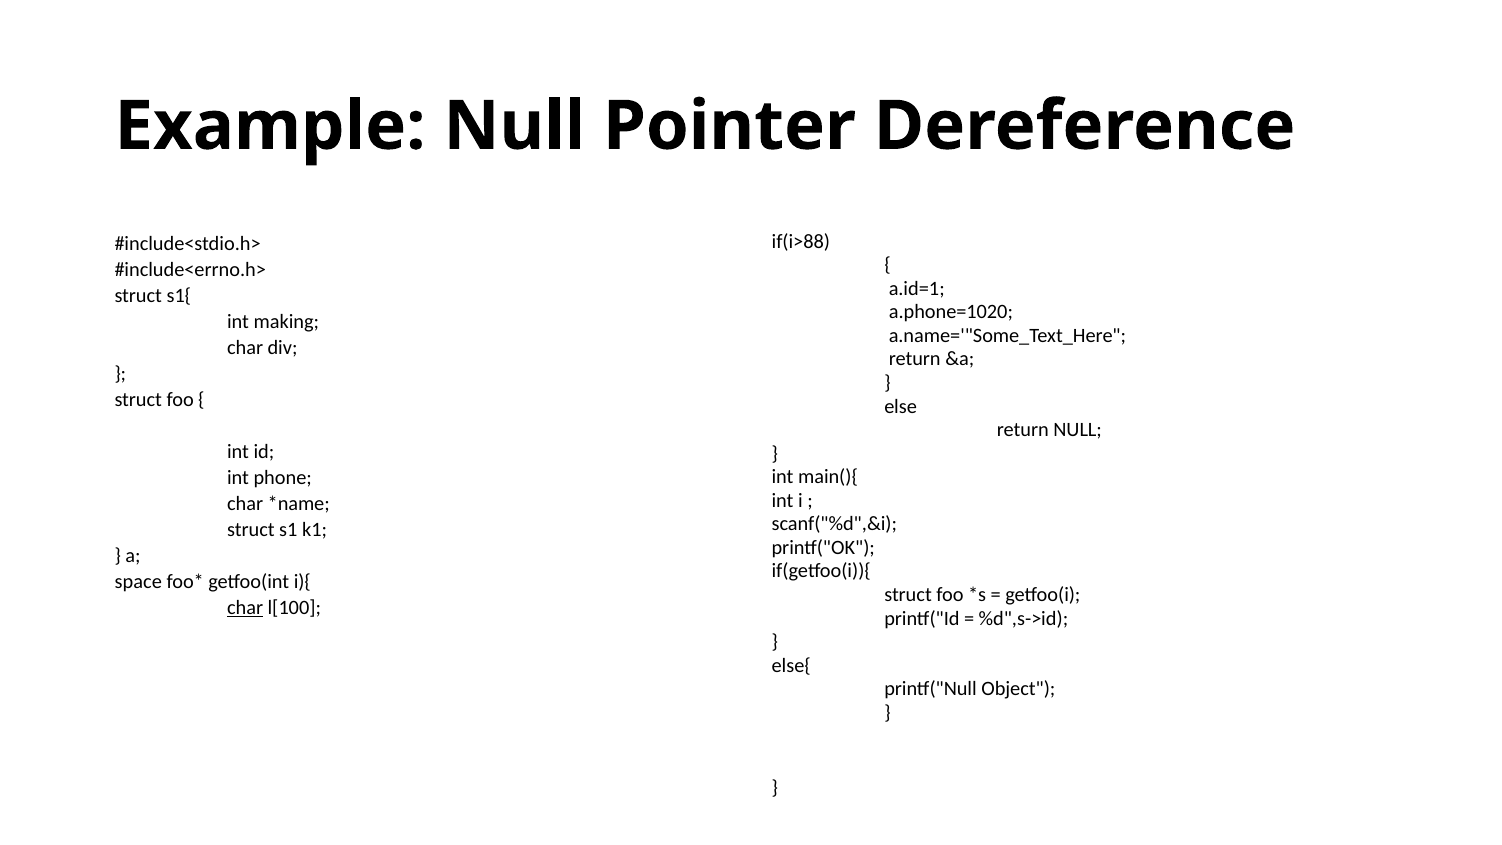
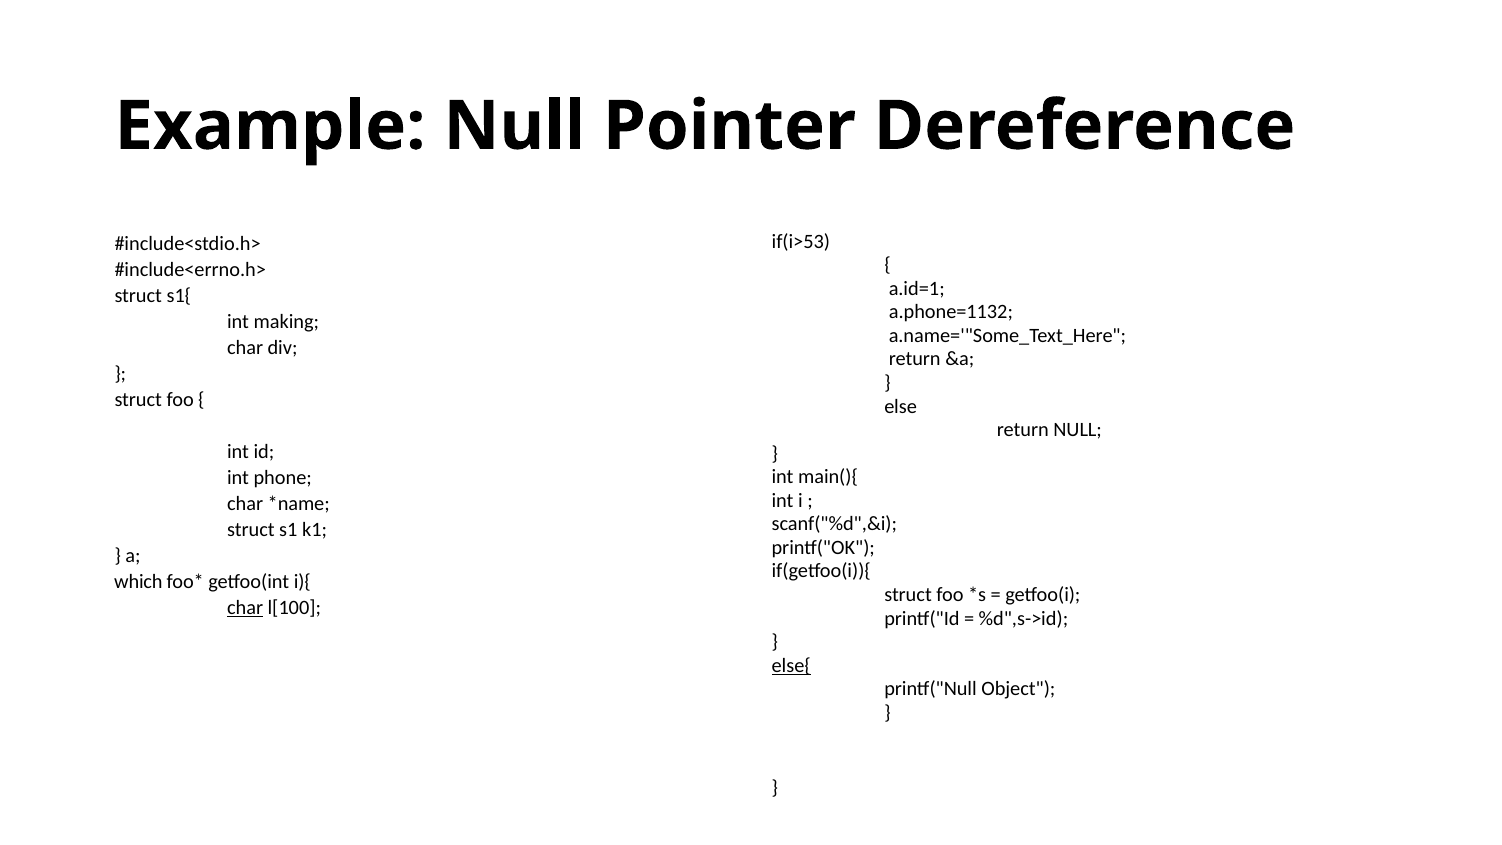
if(i>88: if(i>88 -> if(i>53 (801, 241)
a.phone=1020: a.phone=1020 -> a.phone=1132 (951, 312)
space: space -> which (138, 582)
else{ underline: none -> present (791, 665)
